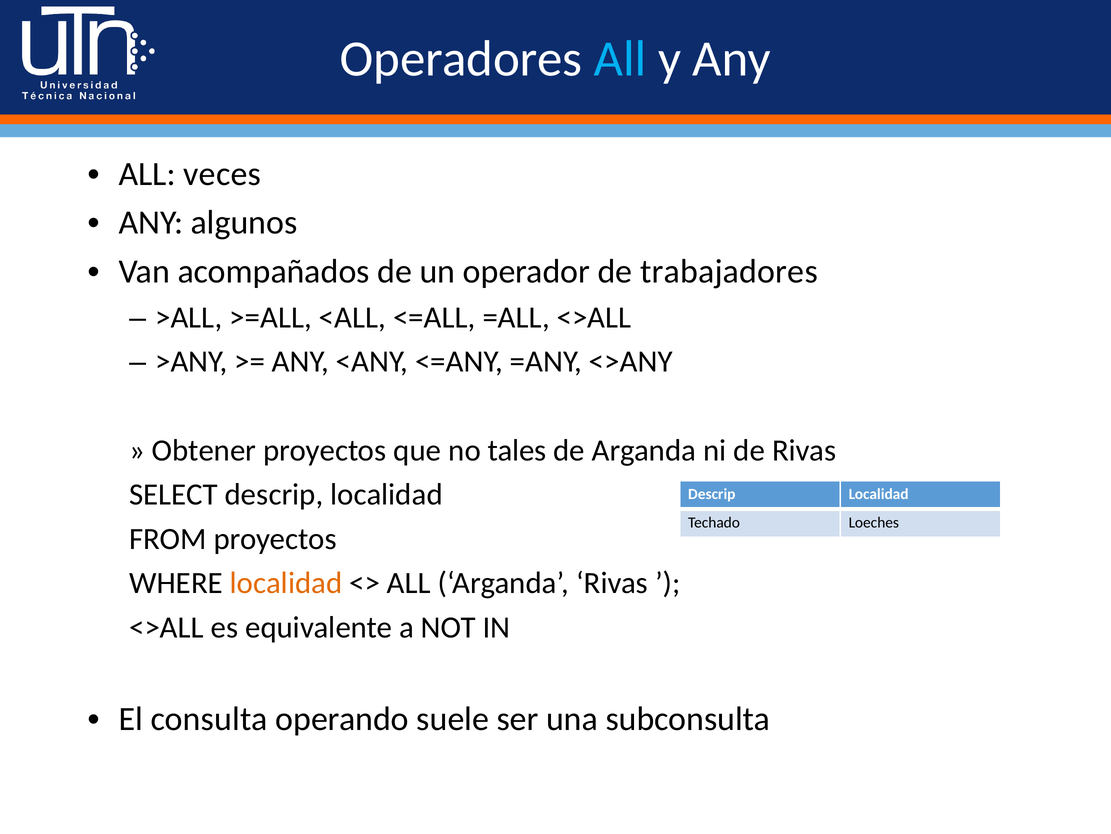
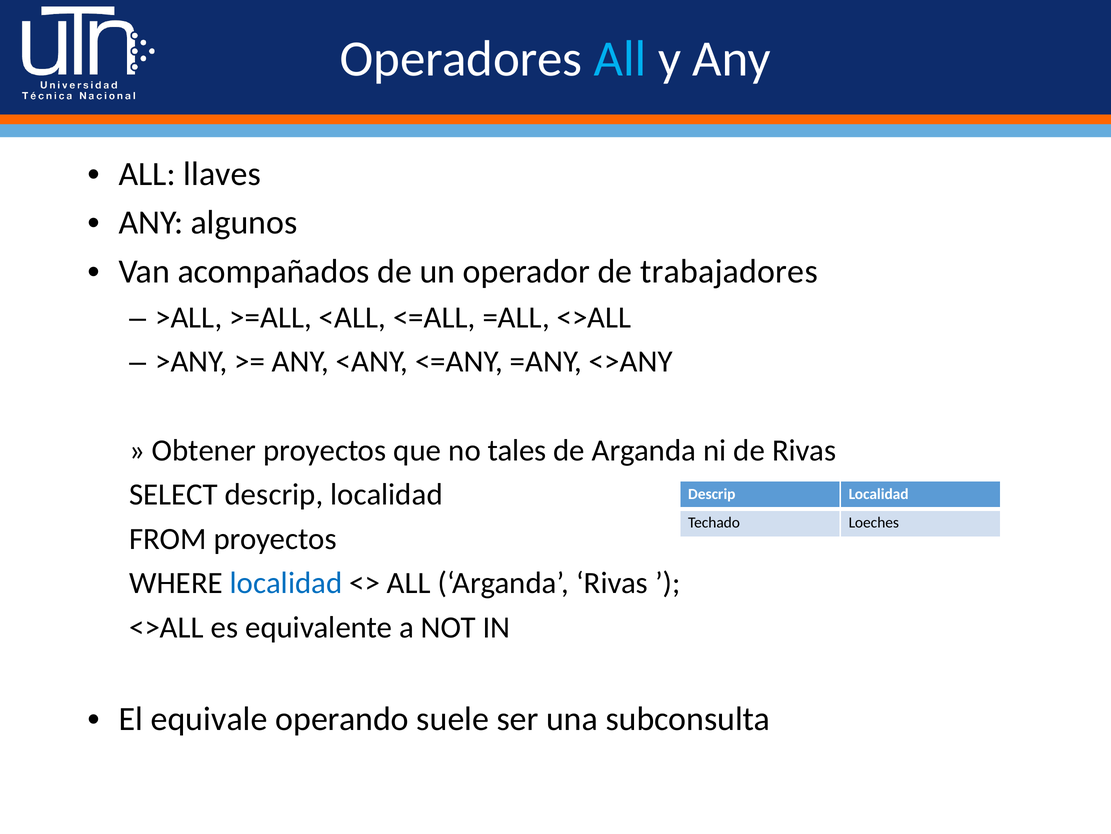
veces: veces -> llaves (222, 174)
localidad colour: orange -> blue (286, 583)
consulta: consulta -> equivale (209, 718)
